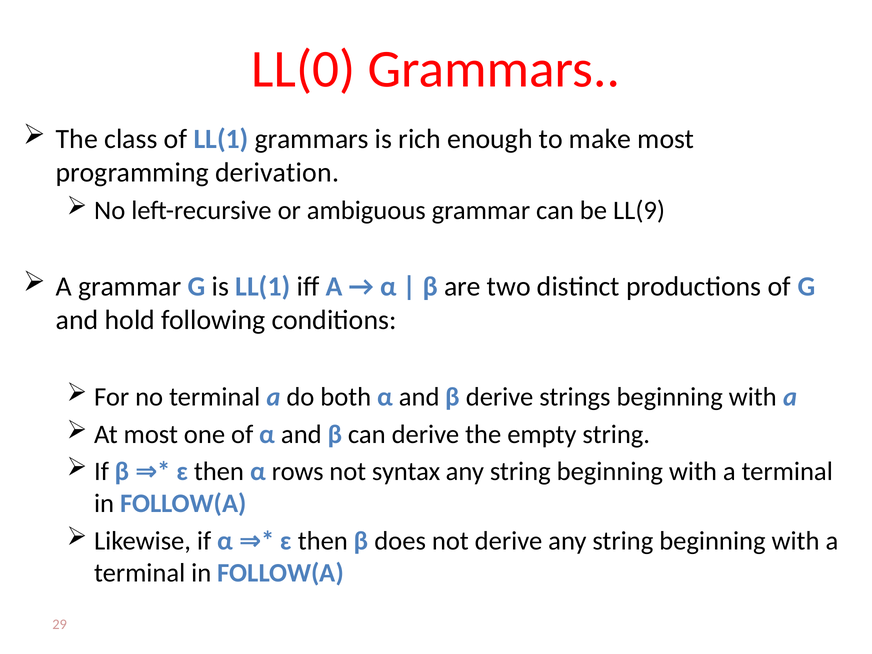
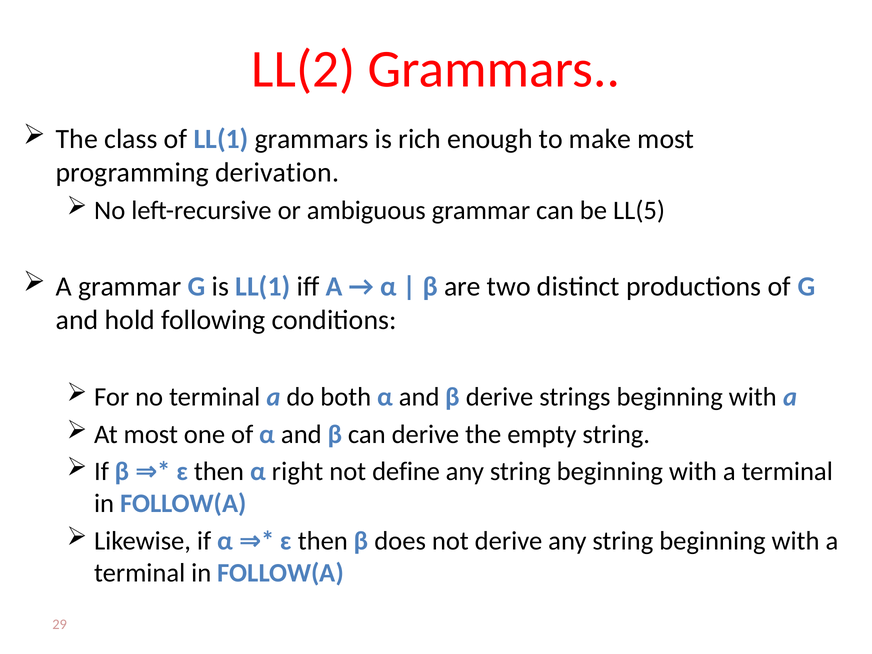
LL(0: LL(0 -> LL(2 (303, 69)
LL(9: LL(9 -> LL(5 (639, 211)
rows: rows -> right (297, 472)
syntax: syntax -> define (406, 472)
